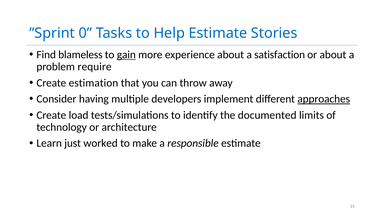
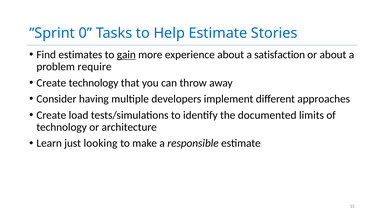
blameless: blameless -> estimates (80, 55)
Create estimation: estimation -> technology (94, 83)
approaches underline: present -> none (324, 99)
worked: worked -> looking (101, 143)
